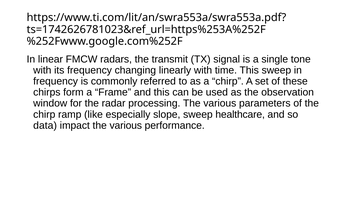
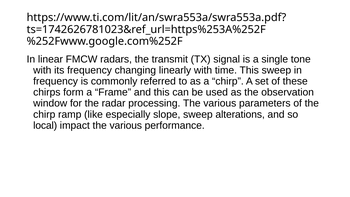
healthcare: healthcare -> alterations (240, 114)
data: data -> local (45, 125)
